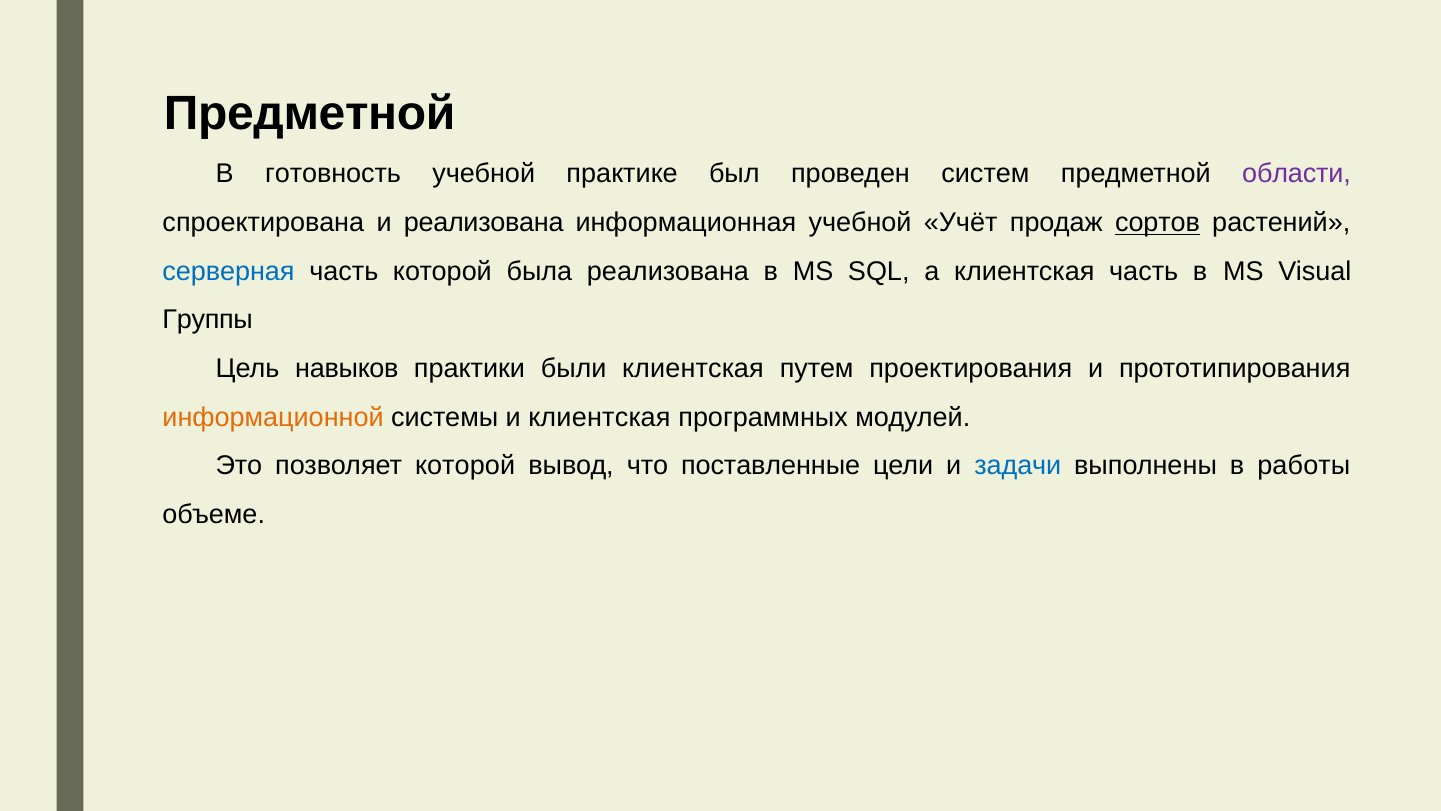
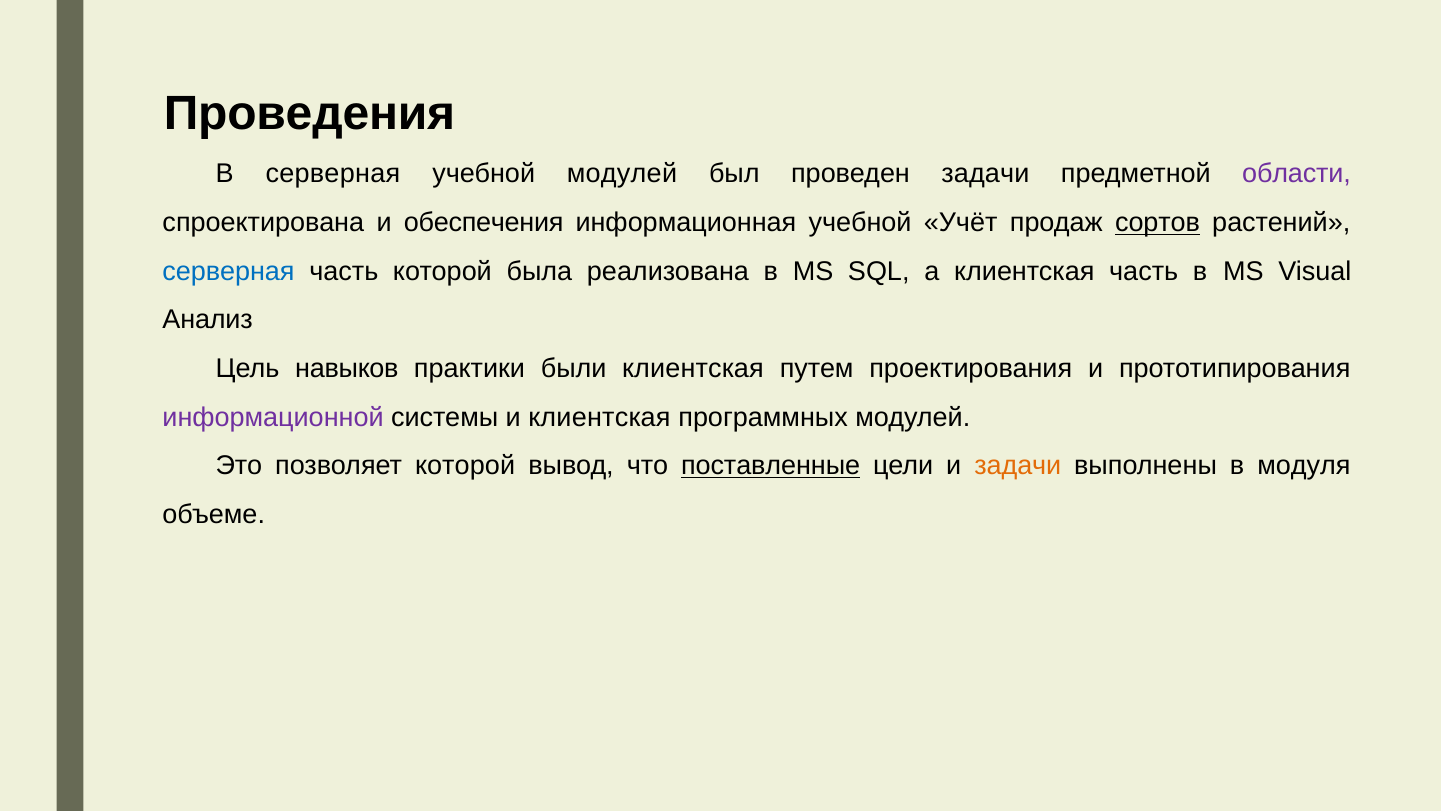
Предметной: Предметной -> Проведения (310, 113)
В готовность: готовность -> серверная (333, 174)
учебной практике: практике -> модулей (622, 174)
проведен систем: систем -> задачи (985, 174)
и реализована: реализована -> обеспечения (484, 223)
Группы: Группы -> Анализ (208, 320)
информационной colour: orange -> purple (273, 417)
поставленные underline: none -> present (771, 466)
задачи colour: blue -> orange (1018, 466)
работы: работы -> модуля (1304, 466)
